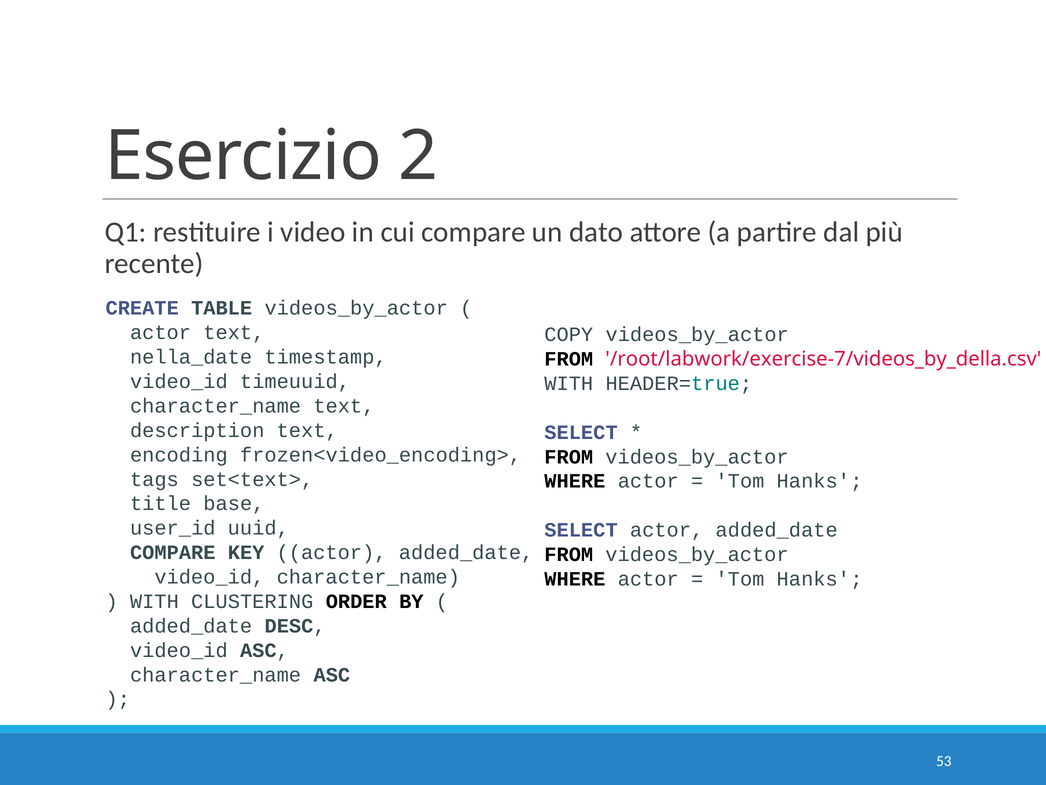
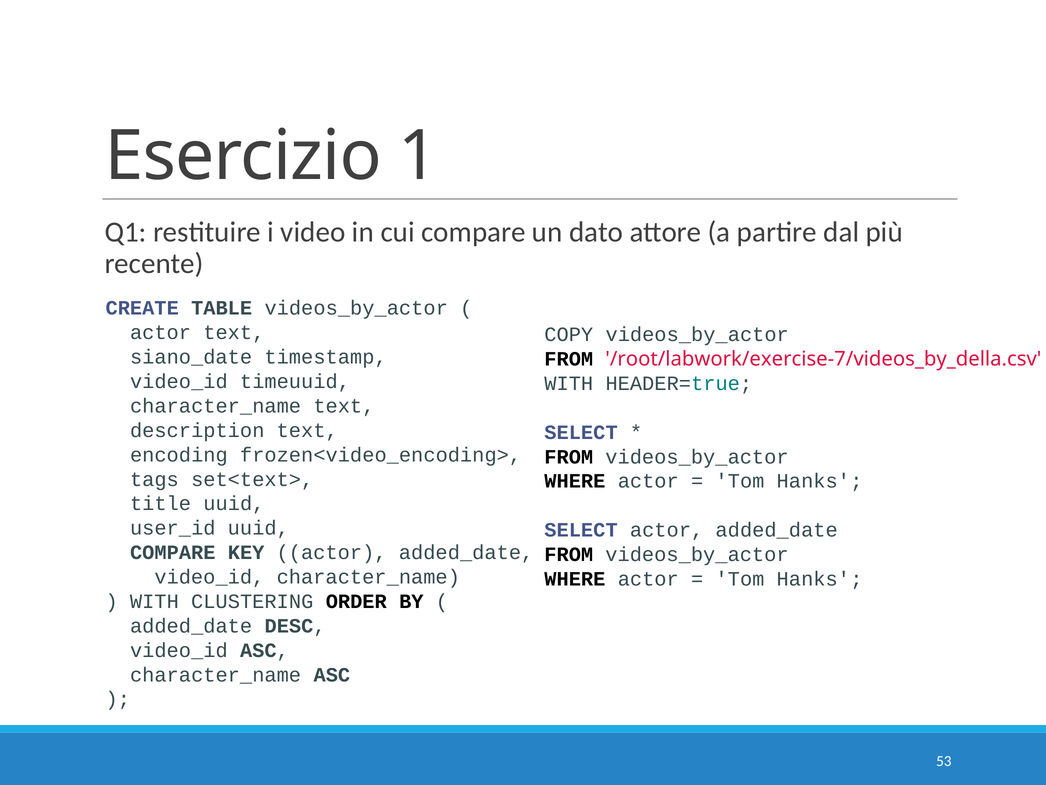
2: 2 -> 1 (418, 156)
nella_date: nella_date -> siano_date (191, 357)
title base: base -> uuid (234, 503)
